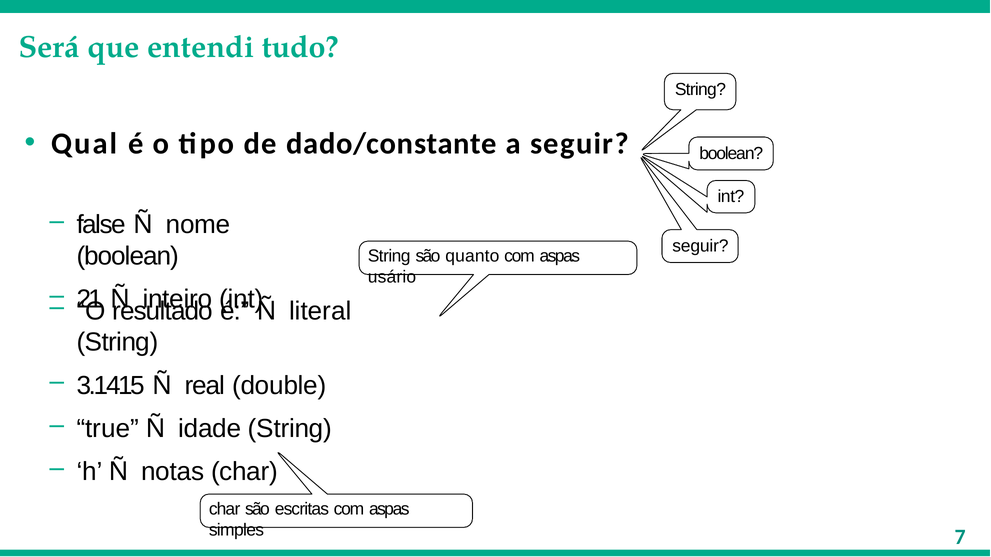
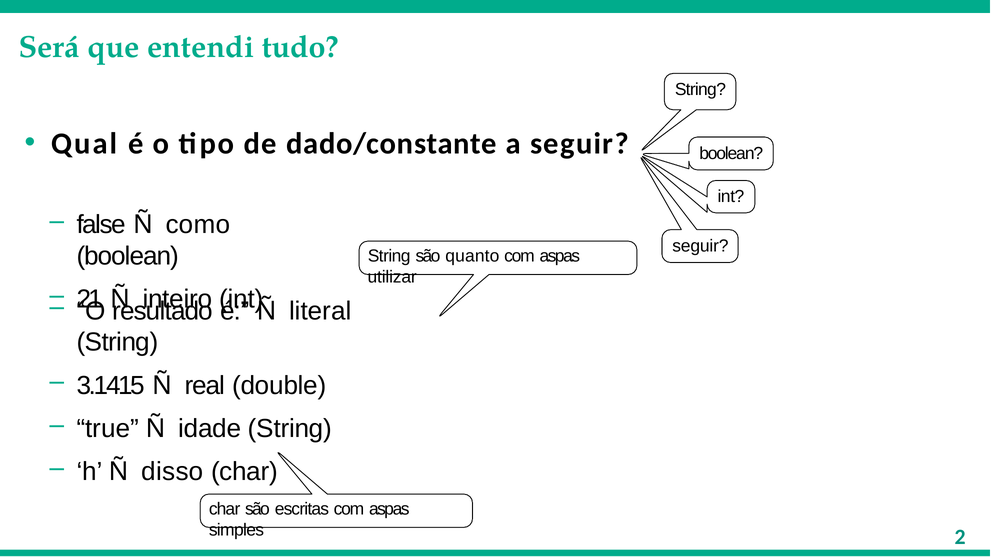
nome: nome -> como (198, 225)
usário: usário -> utilizar (392, 277)
notas: notas -> disso (172, 472)
7: 7 -> 2 (960, 538)
